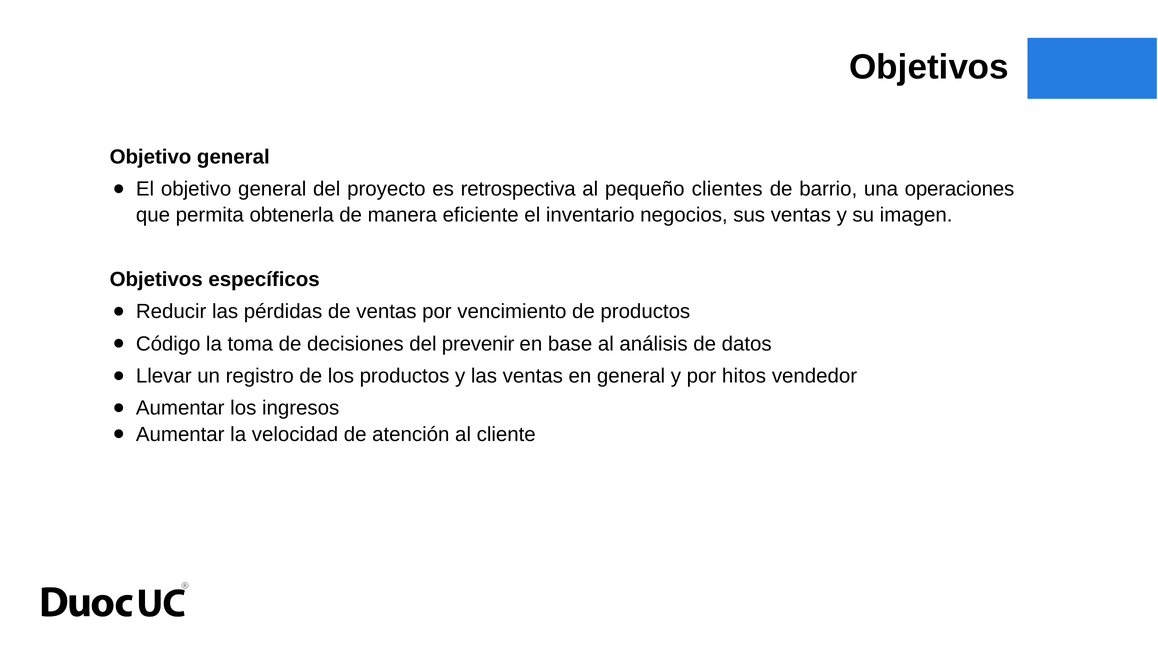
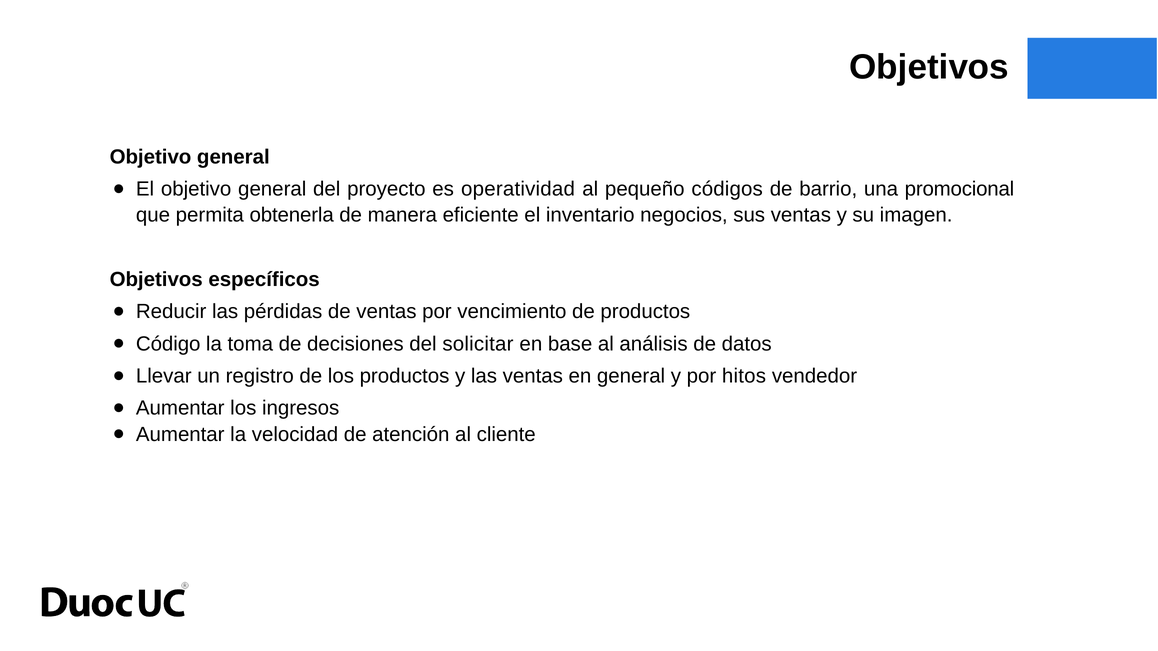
retrospectiva: retrospectiva -> operatividad (518, 189)
clientes: clientes -> códigos (727, 189)
operaciones: operaciones -> promocional (959, 189)
prevenir: prevenir -> solicitar (478, 344)
